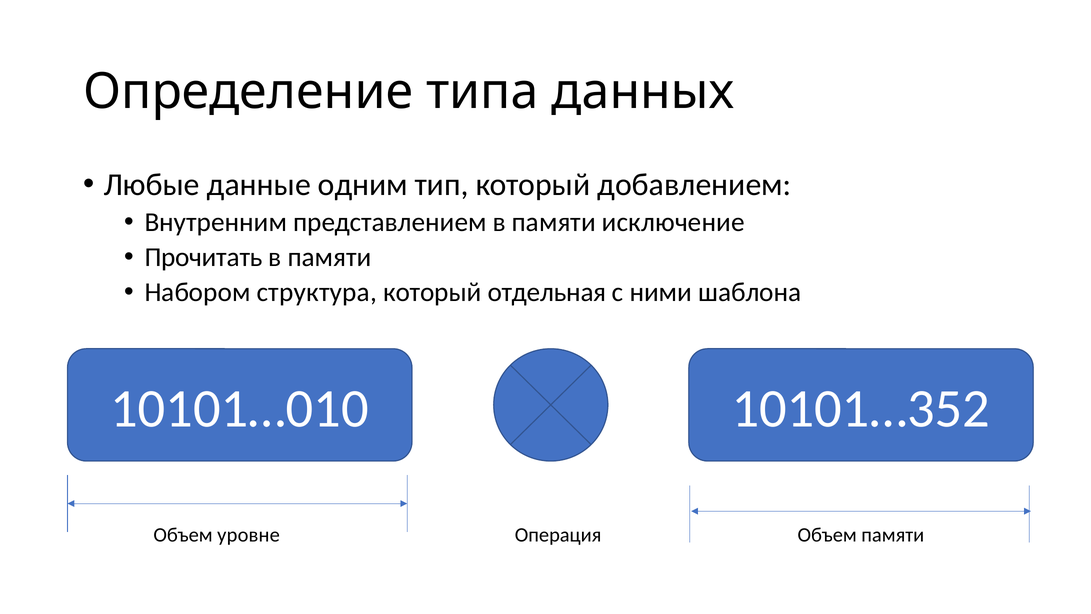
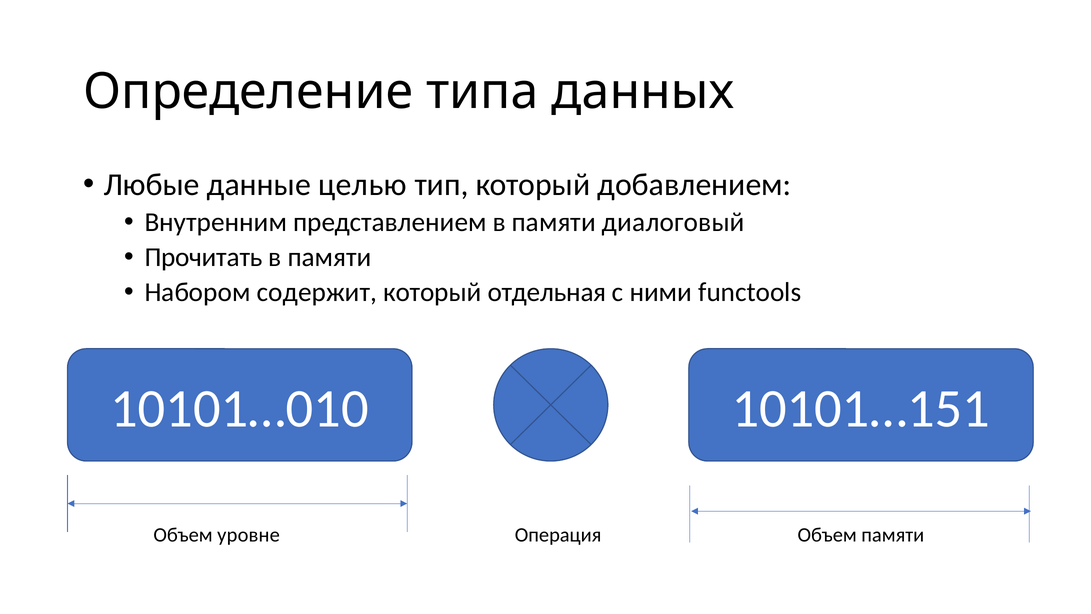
одним: одним -> целью (363, 184)
исключение: исключение -> диалоговый (673, 222)
структура: структура -> содержит (317, 292)
шаблона: шаблона -> functools (750, 292)
10101…352: 10101…352 -> 10101…151 (861, 408)
